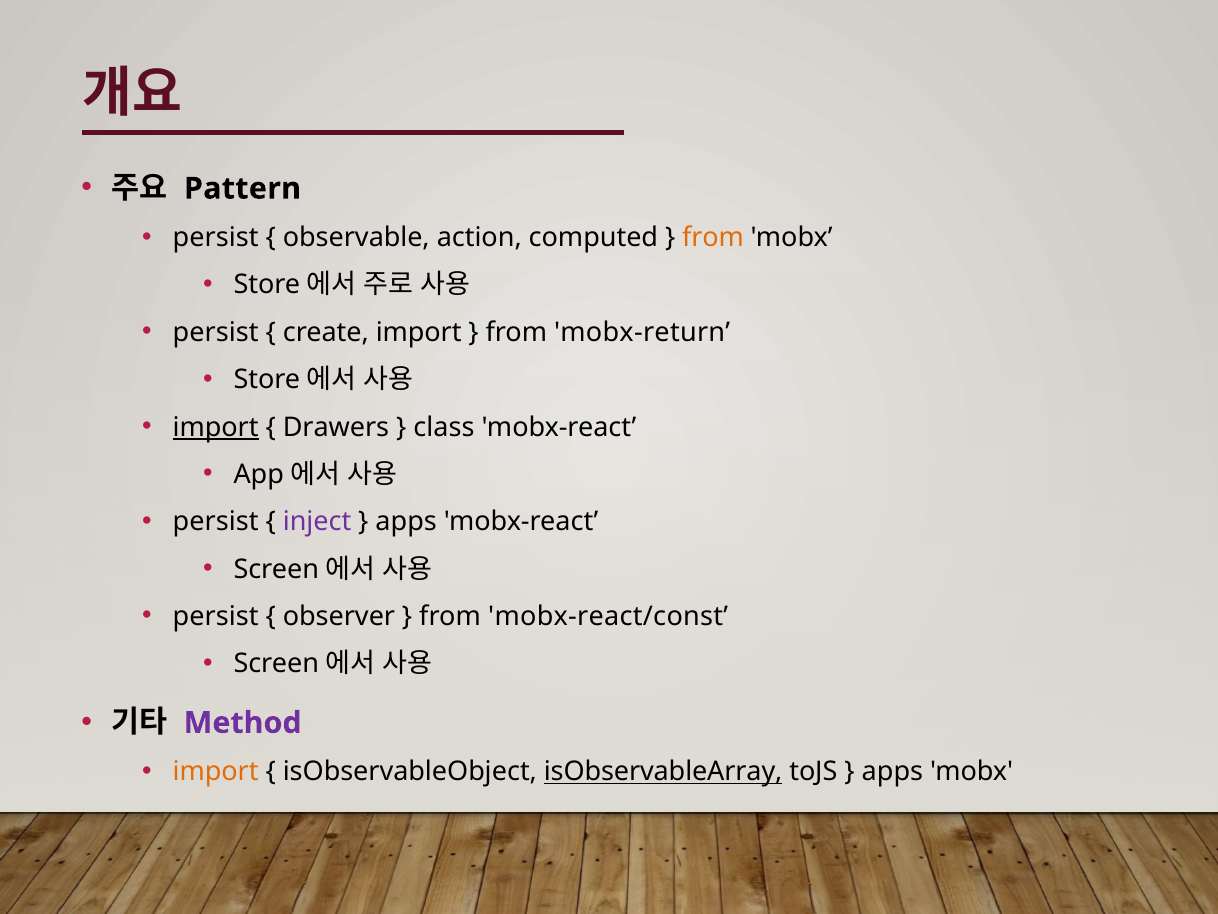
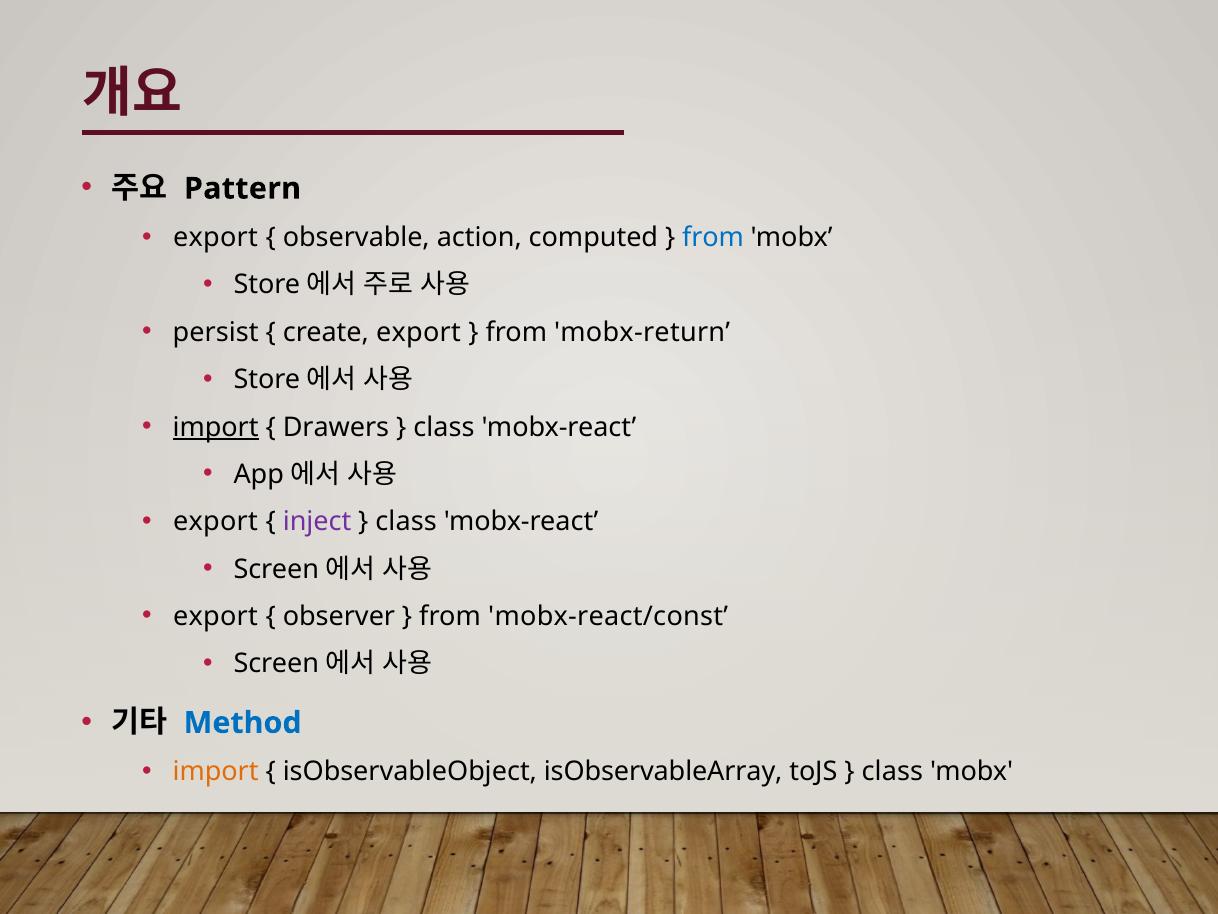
persist: persist -> export (215, 238)
from colour: orange -> blue (713, 238)
create import: import -> export (419, 332)
persist: persist -> export (215, 522)
apps: apps -> class (406, 522)
persist: persist -> export (215, 616)
Method colour: purple -> blue (243, 722)
isObservableArray underline: present -> none (663, 772)
apps: apps -> class (892, 772)
